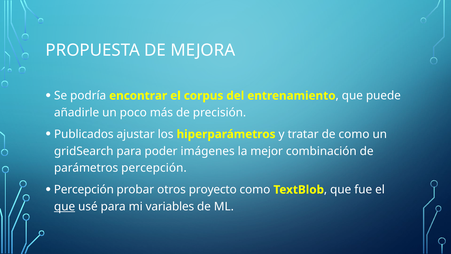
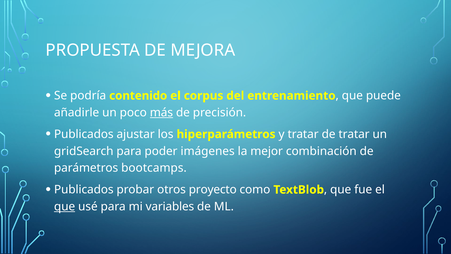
encontrar: encontrar -> contenido (138, 96)
más underline: none -> present (161, 112)
de como: como -> tratar (354, 134)
parámetros percepción: percepción -> bootcamps (154, 168)
Percepción: Percepción -> Publicados (84, 189)
